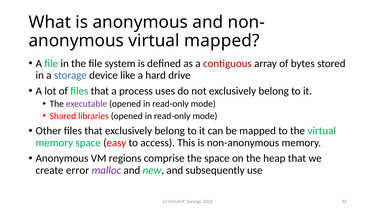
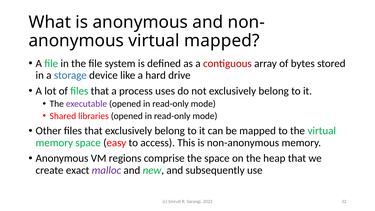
error: error -> exact (78, 170)
